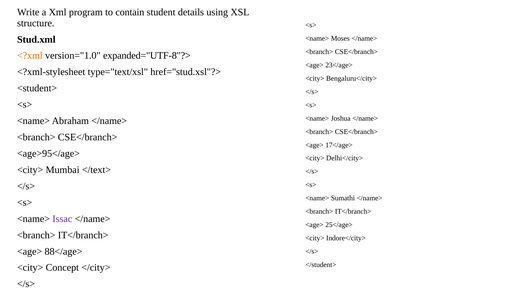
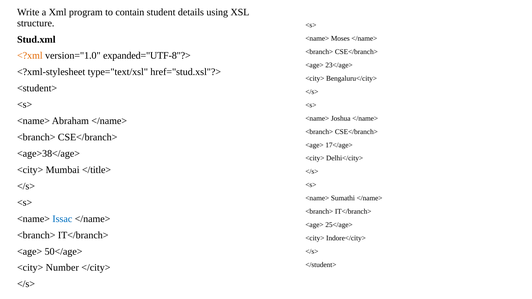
<age>95</age>: <age>95</age> -> <age>38</age> (49, 154)
</text>: </text> -> </title> (97, 170)
Issac colour: purple -> blue (62, 219)
88</age>: 88</age> -> 50</age> (64, 252)
Concept: Concept -> Number (62, 268)
